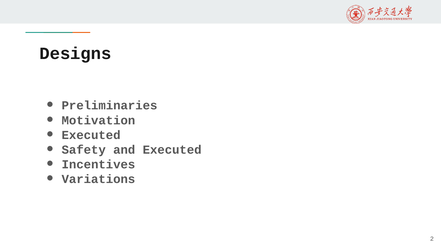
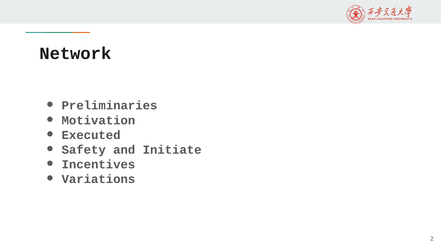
Designs: Designs -> Network (75, 53)
and Executed: Executed -> Initiate (172, 150)
